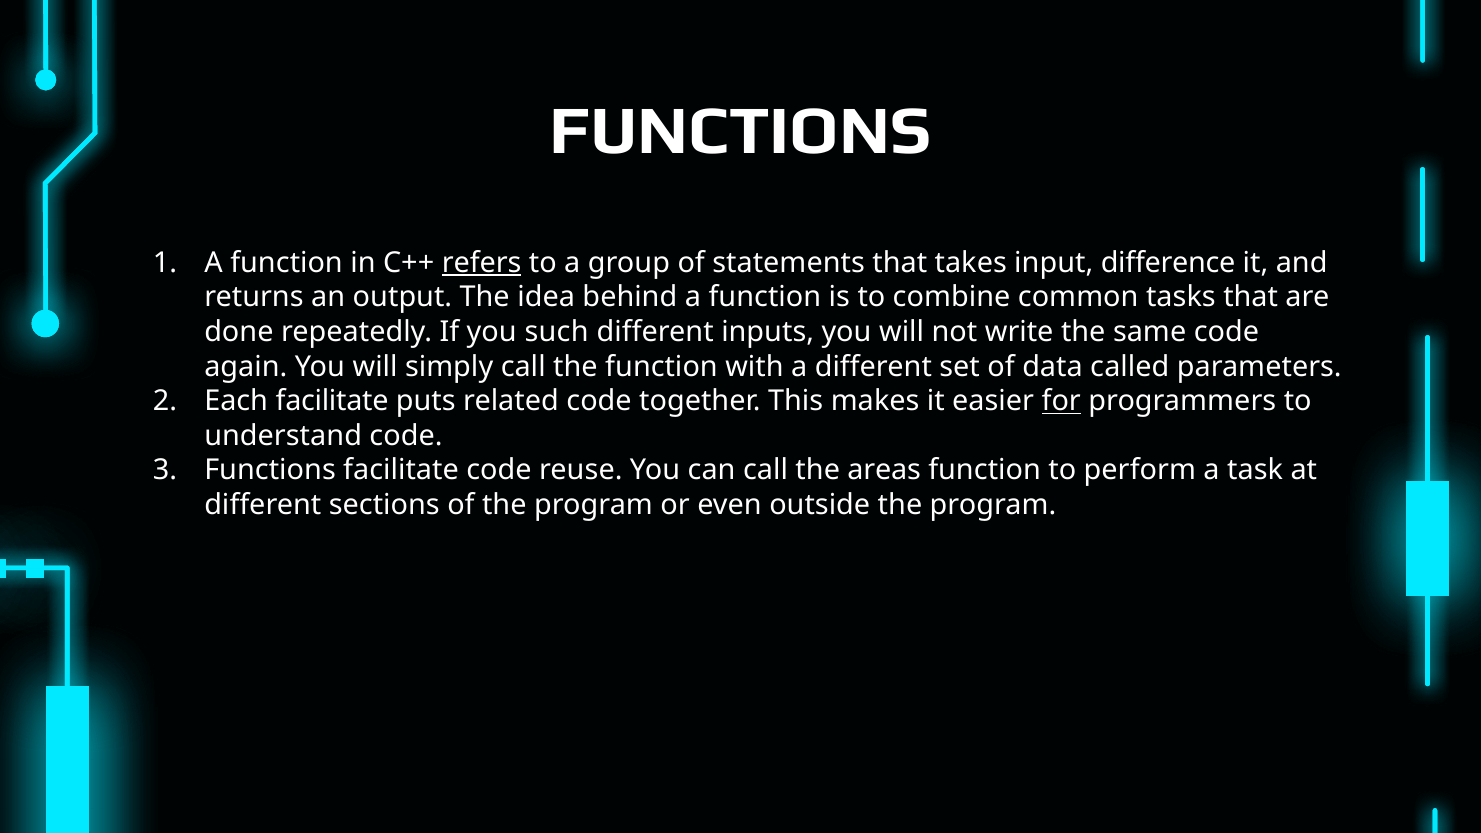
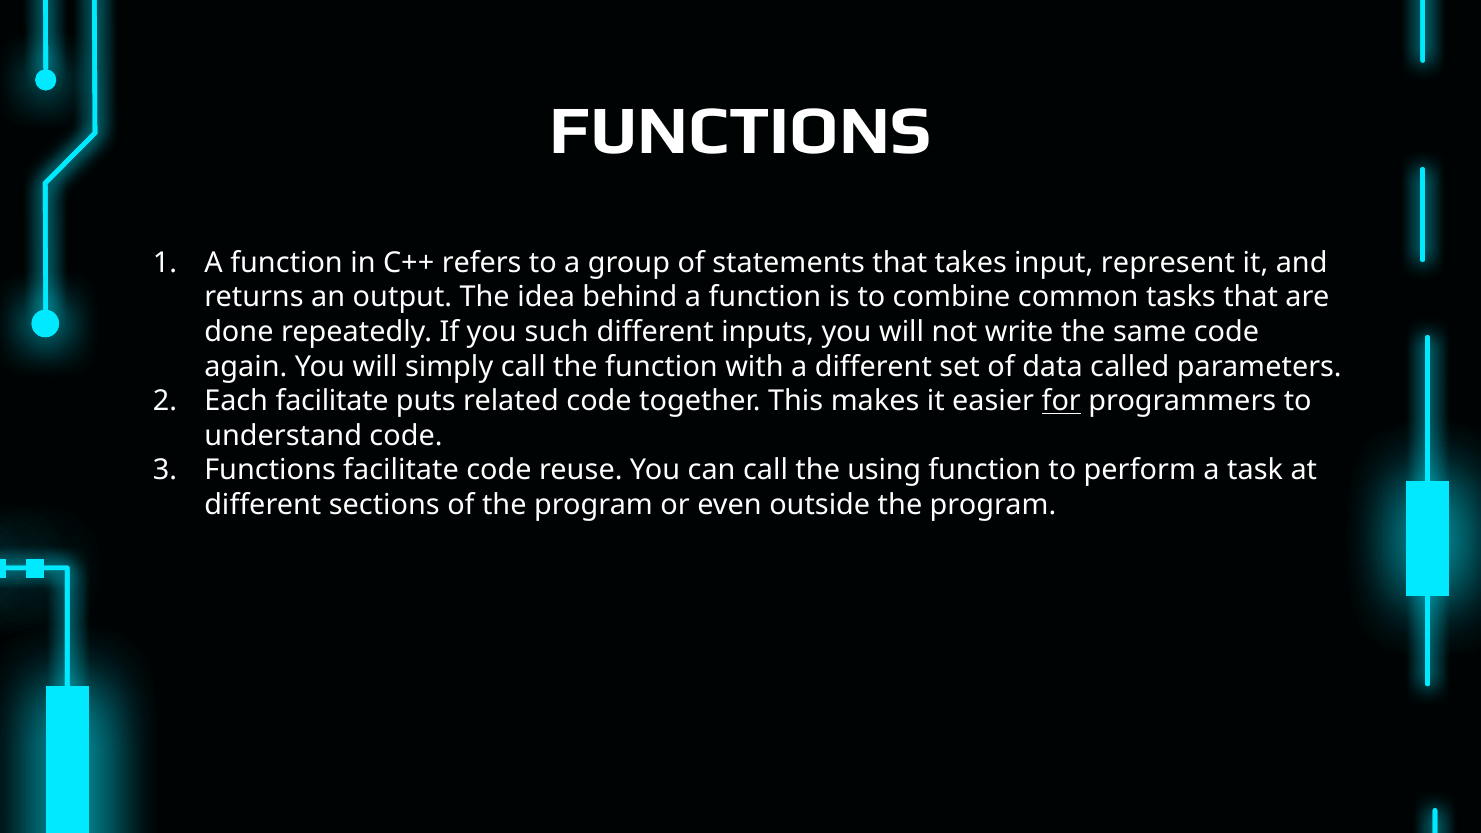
refers underline: present -> none (482, 263)
difference: difference -> represent (1168, 263)
areas: areas -> using (884, 470)
